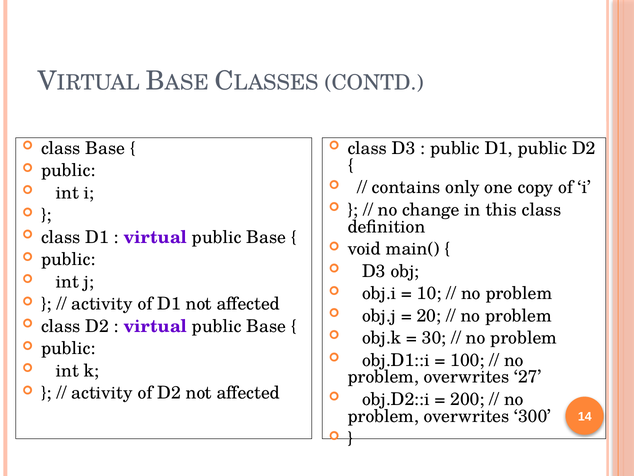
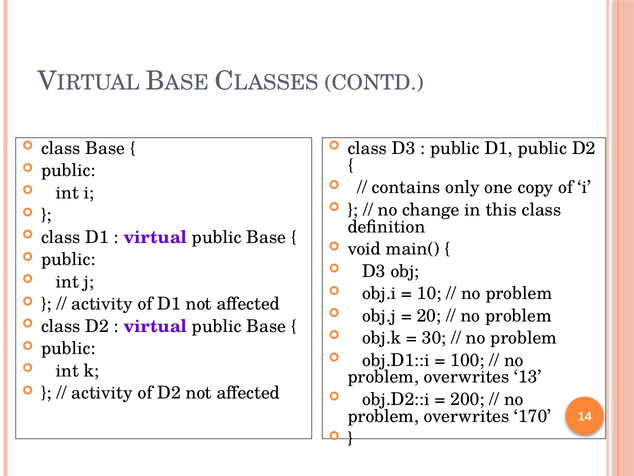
27: 27 -> 13 (528, 377)
300: 300 -> 170 (533, 416)
